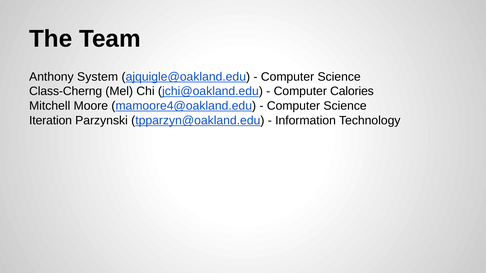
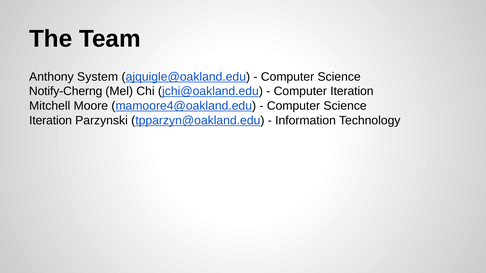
Class-Cherng: Class-Cherng -> Notify-Cherng (66, 91)
Computer Calories: Calories -> Iteration (352, 91)
